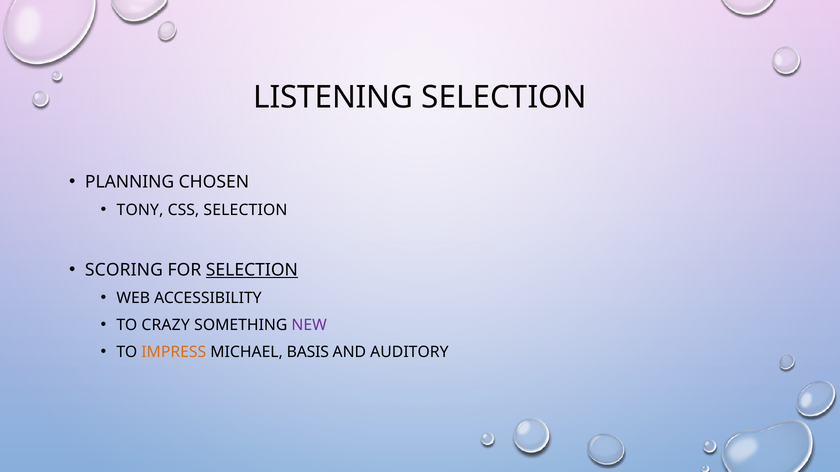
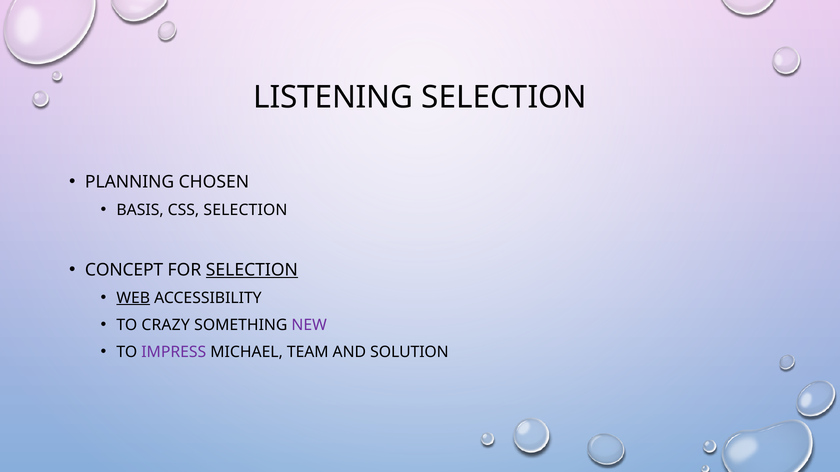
TONY: TONY -> BASIS (140, 210)
SCORING: SCORING -> CONCEPT (124, 270)
WEB underline: none -> present (133, 298)
IMPRESS colour: orange -> purple (174, 352)
BASIS: BASIS -> TEAM (308, 352)
AUDITORY: AUDITORY -> SOLUTION (409, 352)
